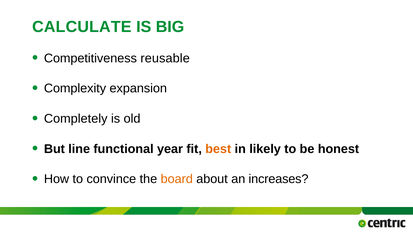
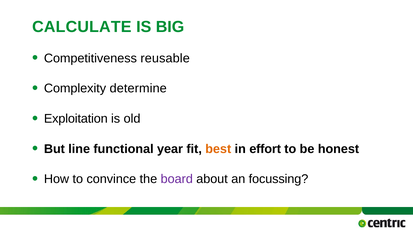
expansion: expansion -> determine (138, 89)
Completely: Completely -> Exploitation (76, 119)
likely: likely -> effort (265, 149)
board colour: orange -> purple (177, 179)
increases: increases -> focussing (278, 179)
